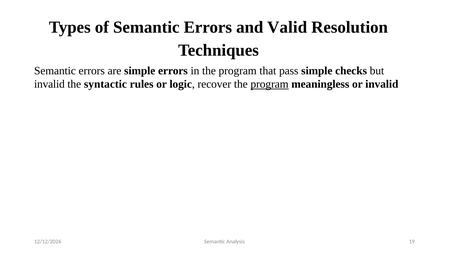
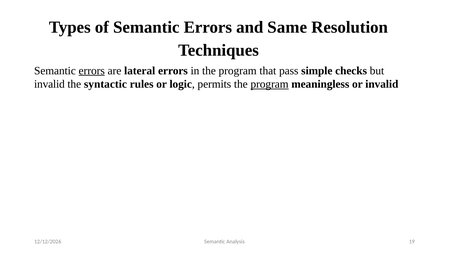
Valid: Valid -> Same (287, 27)
errors underline: none -> present (92, 71)
are simple: simple -> lateral (140, 71)
recover: recover -> permits (214, 84)
